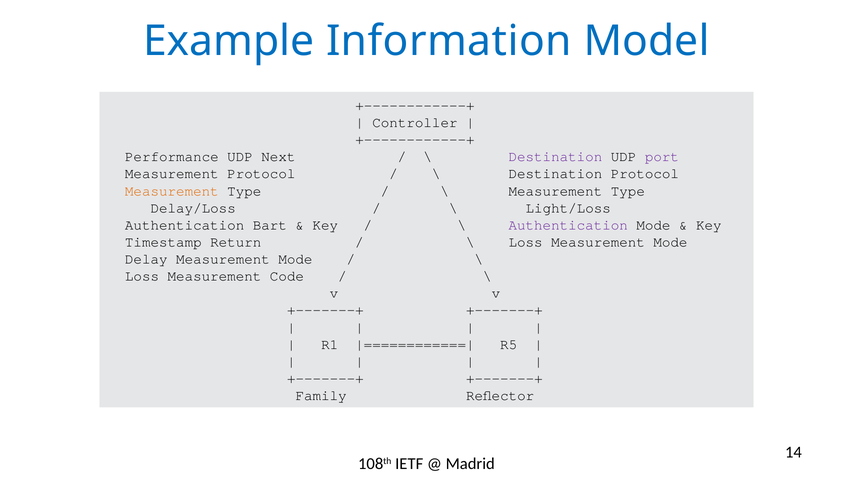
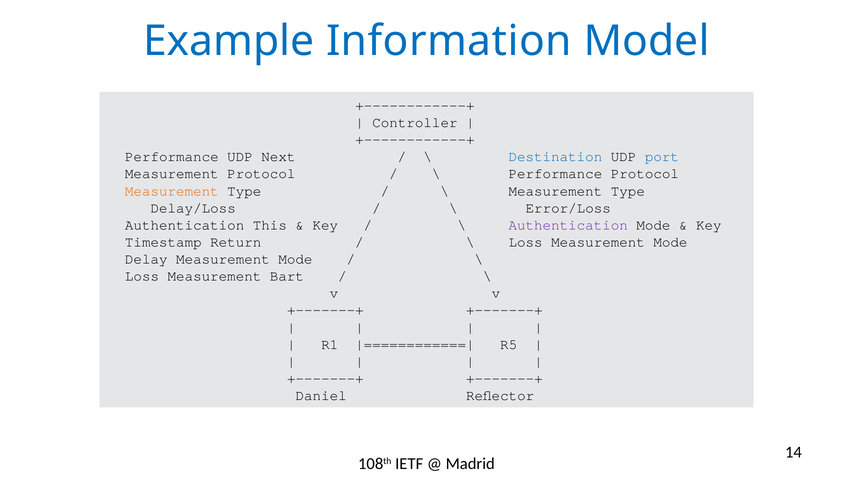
Destination colour: purple -> blue (555, 157)
port colour: purple -> blue (662, 157)
Destination: Destination -> Performance (555, 174)
Light/Loss: Light/Loss -> Error/Loss (568, 208)
Bart: Bart -> This (270, 225)
Code: Code -> Bart (287, 276)
Family: Family -> Daniel (321, 395)
